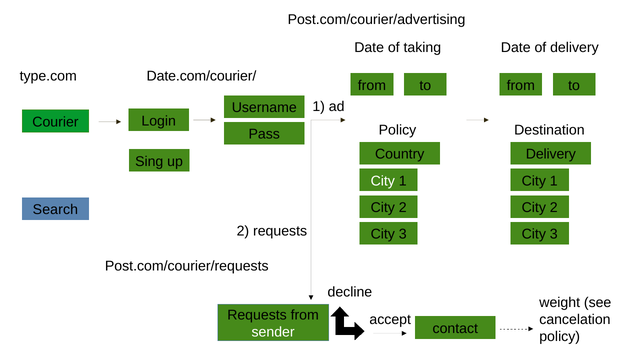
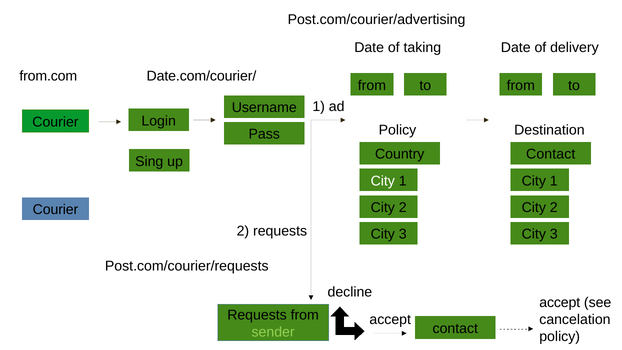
type.com: type.com -> from.com (48, 76)
Delivery: Delivery -> Contact (551, 154)
Search: Search -> Courier (56, 210)
weight: weight -> accept (560, 302)
sender colour: white -> light green (273, 332)
